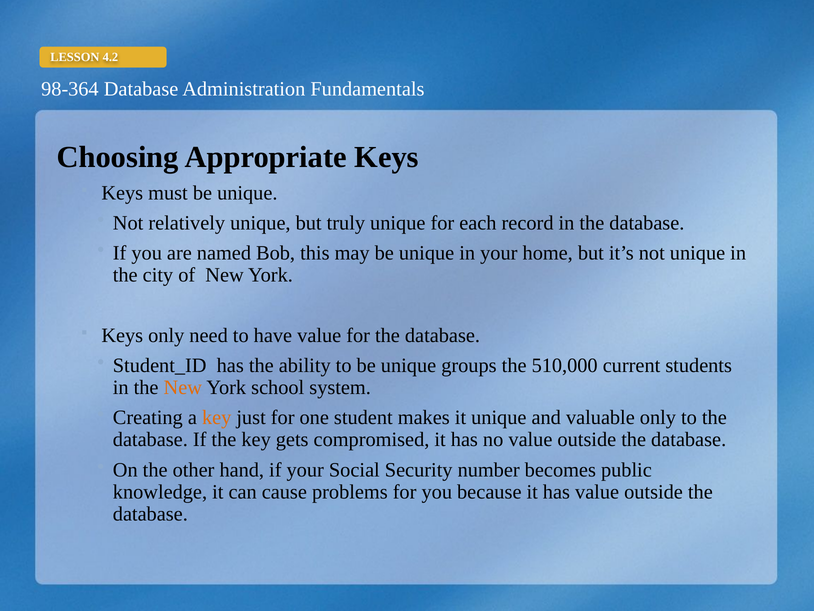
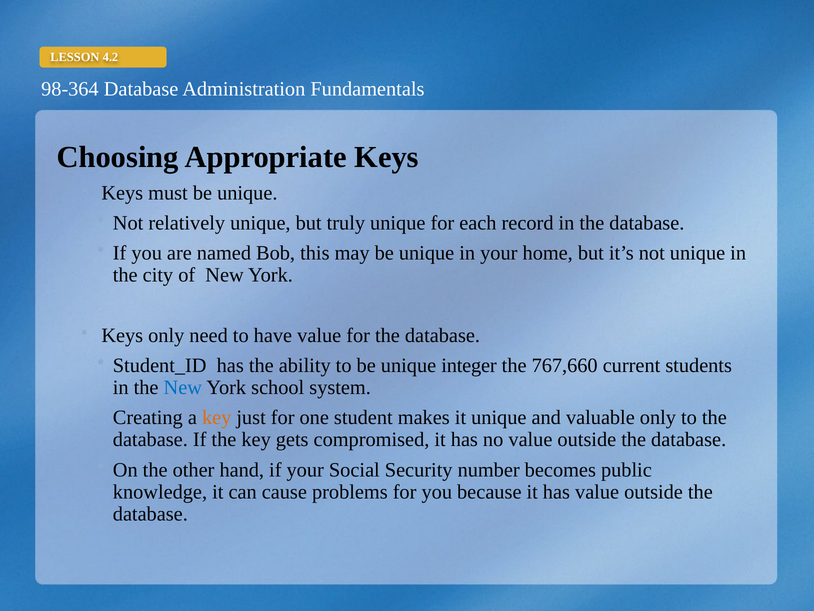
groups: groups -> integer (469, 365)
510,000: 510,000 -> 767,660 (565, 365)
New colour: orange -> blue (183, 387)
